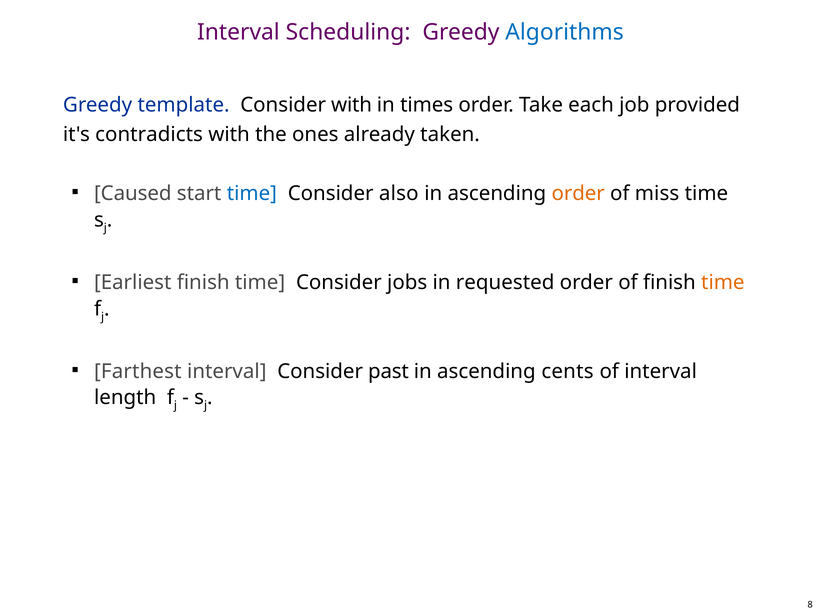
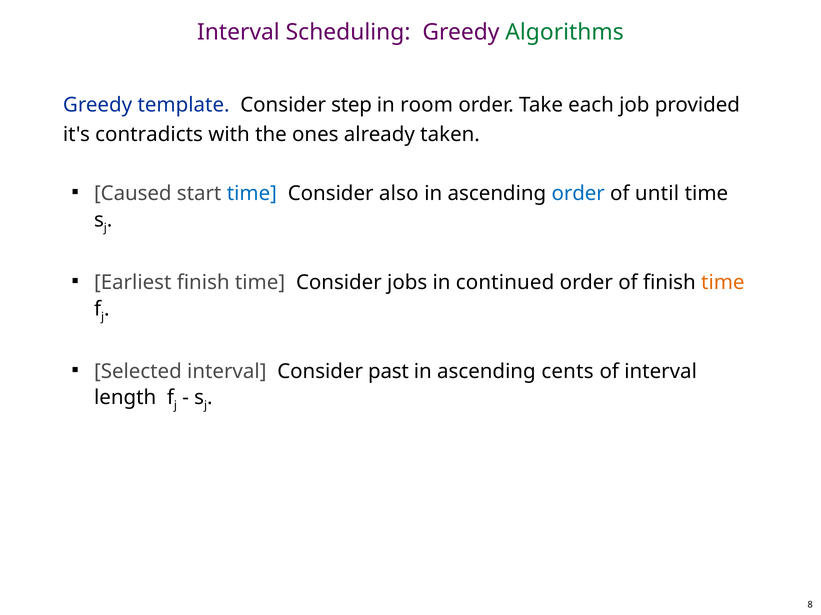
Algorithms colour: blue -> green (565, 32)
Consider with: with -> step (352, 105)
times: times -> room (427, 105)
order colour: orange -> blue (578, 194)
miss: miss -> until (657, 194)
requested: requested -> continued (505, 283)
Farthest: Farthest -> Selected (138, 372)
